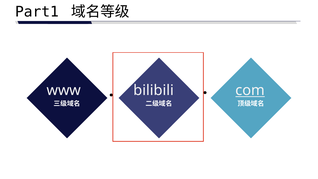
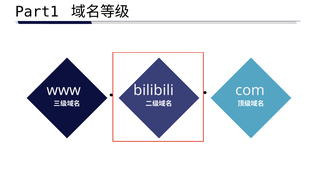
com underline: present -> none (250, 90)
